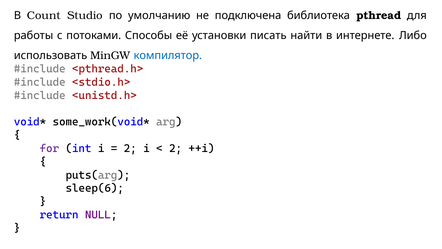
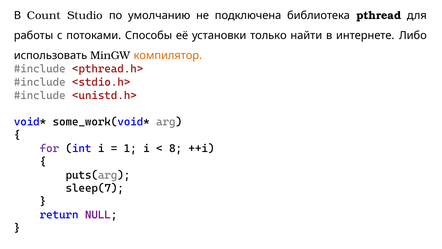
писать: писать -> только (268, 36)
компилятор colour: blue -> orange (168, 55)
2: 2 -> 1 (130, 148)
2: 2 -> 8 (176, 148)
sleep(6: sleep(6 -> sleep(7 (95, 188)
